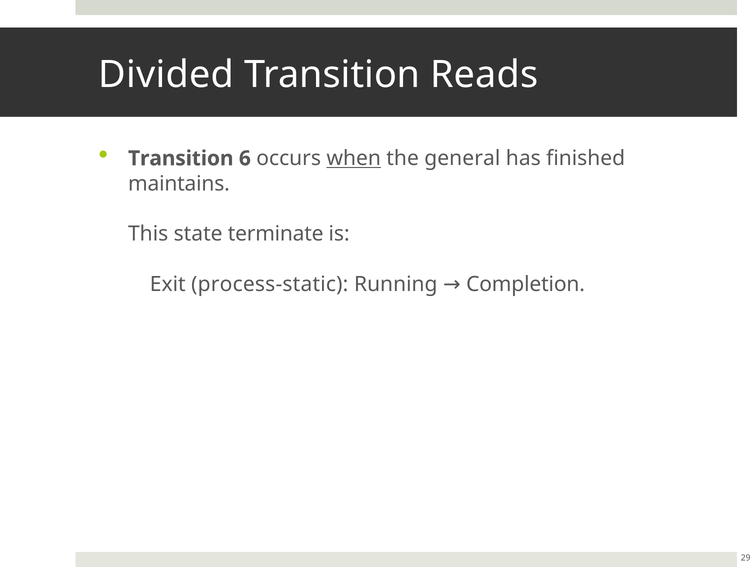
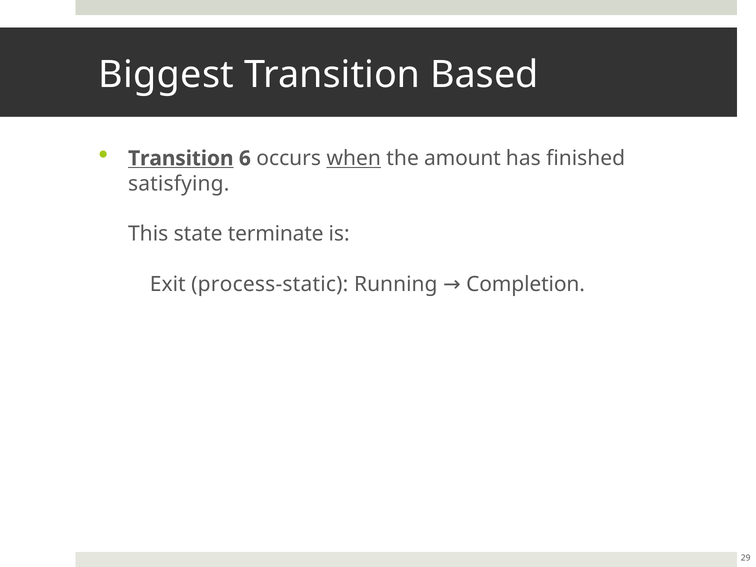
Divided: Divided -> Biggest (166, 75)
Reads: Reads -> Based (484, 75)
Transition underline: none -> present (181, 158)
general: general -> amount (462, 158)
maintains: maintains -> satisfying (179, 184)
